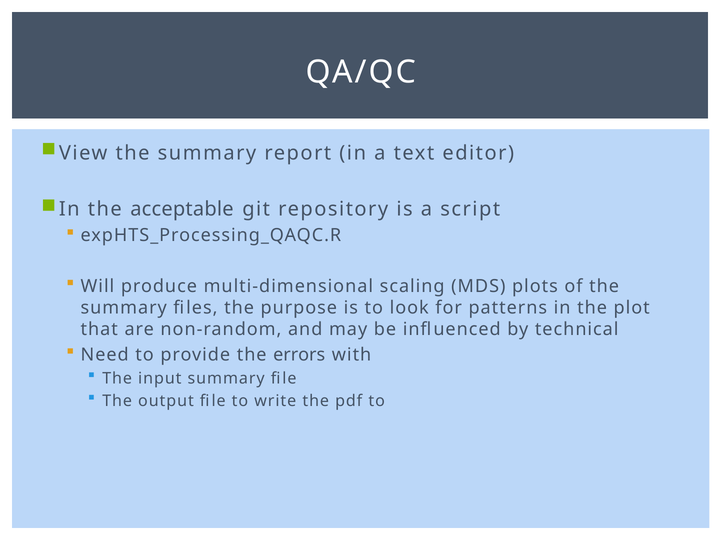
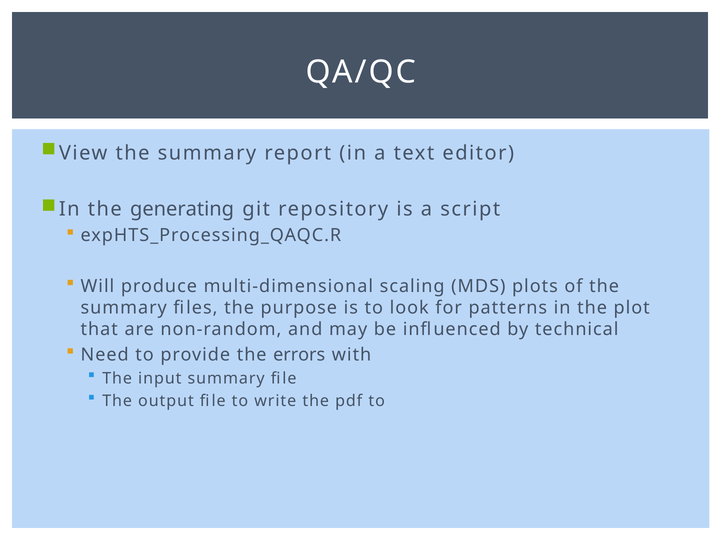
acceptable: acceptable -> generating (182, 209)
